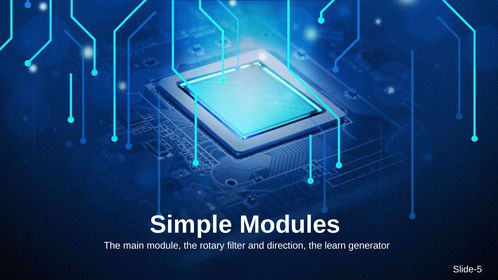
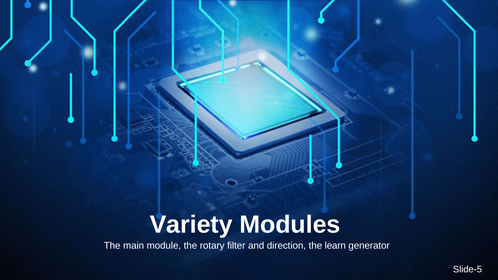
Simple: Simple -> Variety (191, 225)
